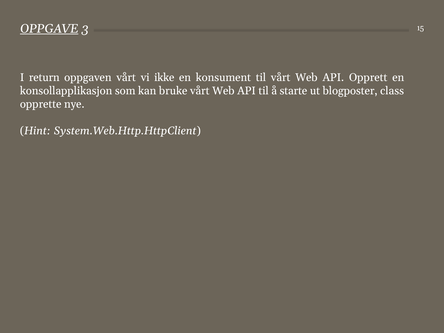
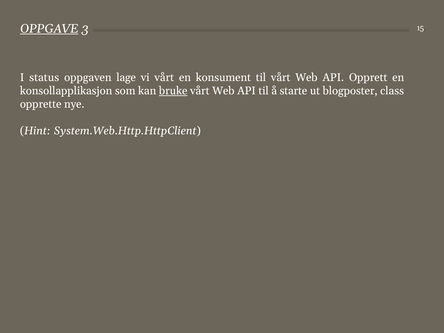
return: return -> status (44, 77)
oppgaven vårt: vårt -> lage (126, 77)
vi ikke: ikke -> vårt (164, 77)
bruke underline: none -> present (173, 91)
